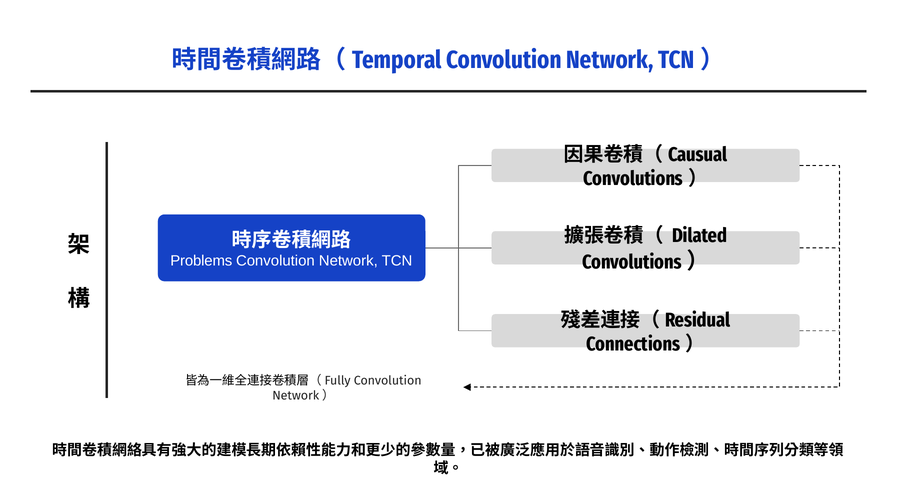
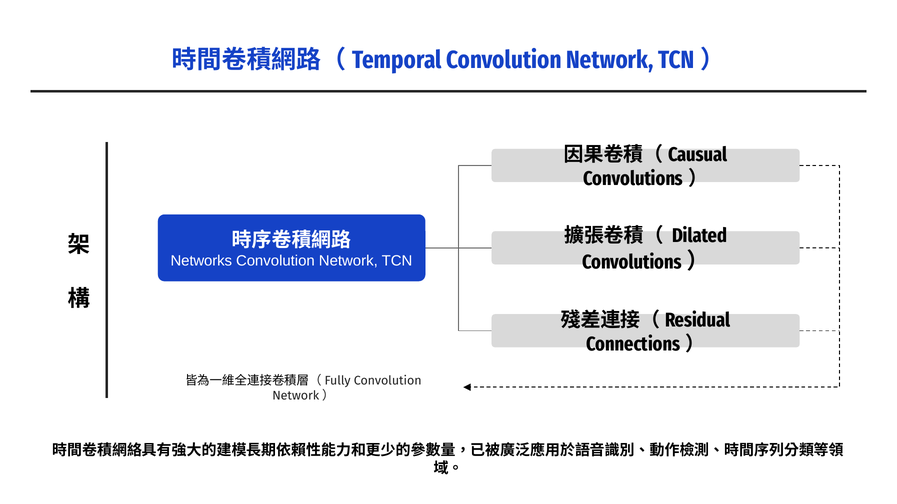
Problems: Problems -> Networks (201, 261)
